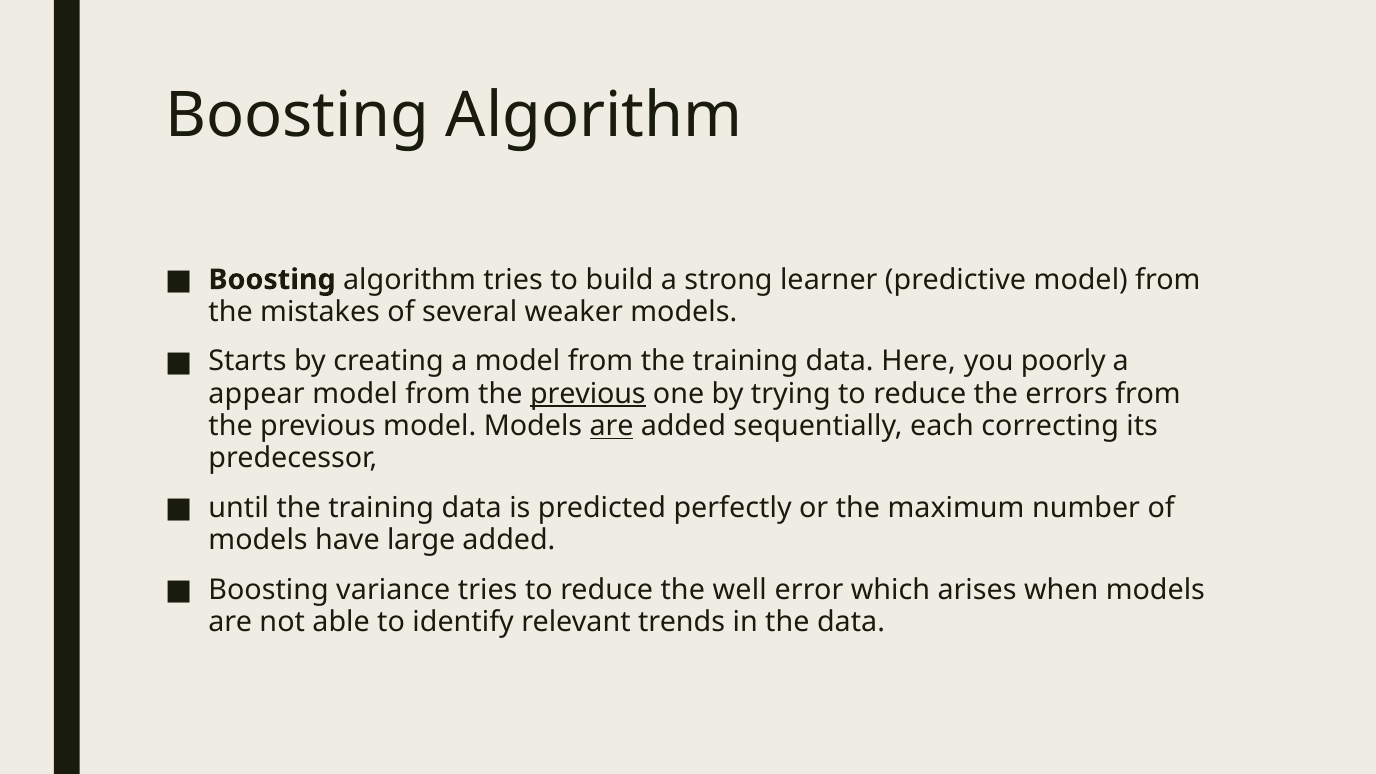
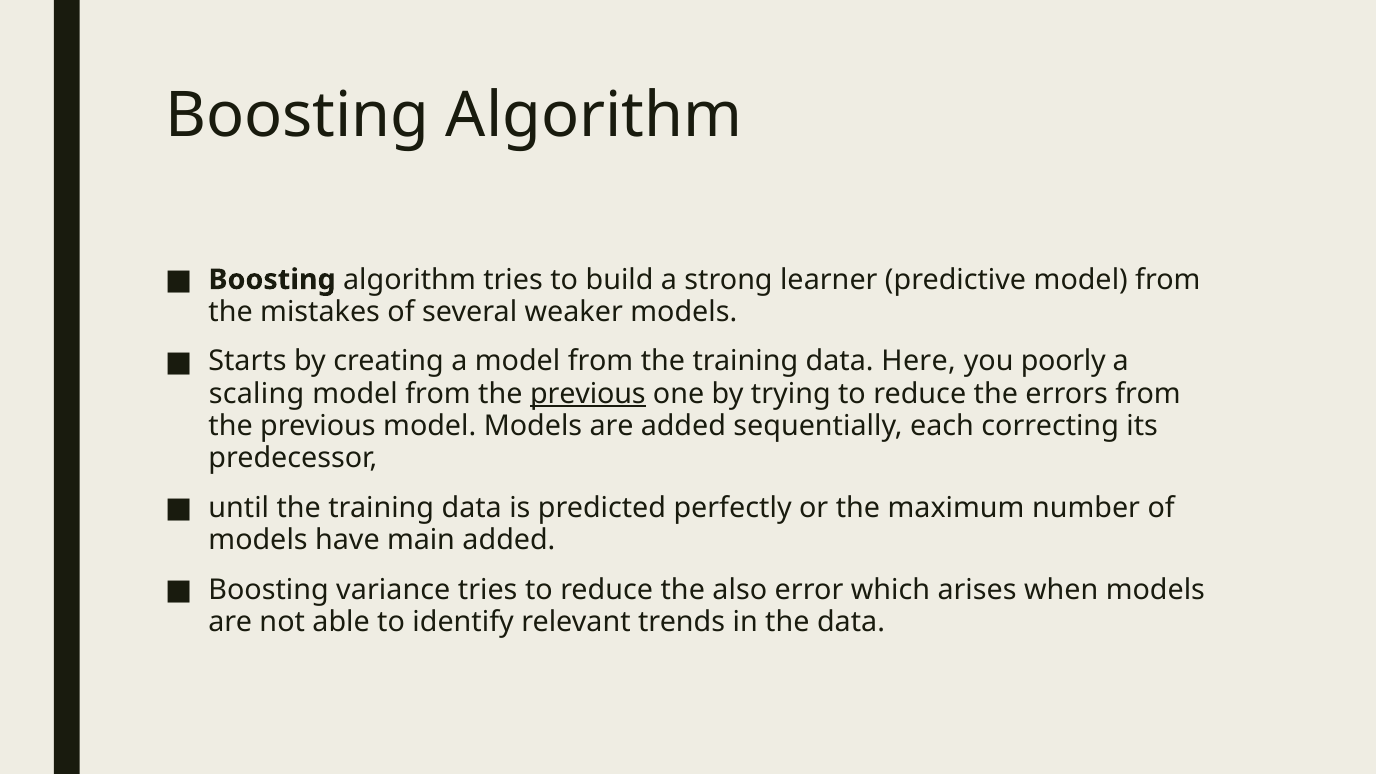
appear: appear -> scaling (257, 394)
are underline: present -> none (612, 426)
large: large -> main (421, 540)
well: well -> also (740, 590)
